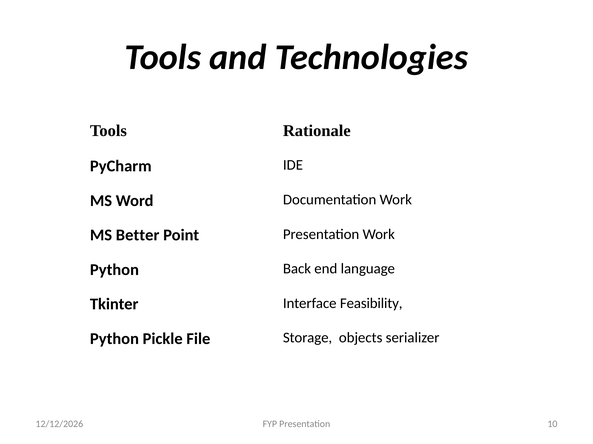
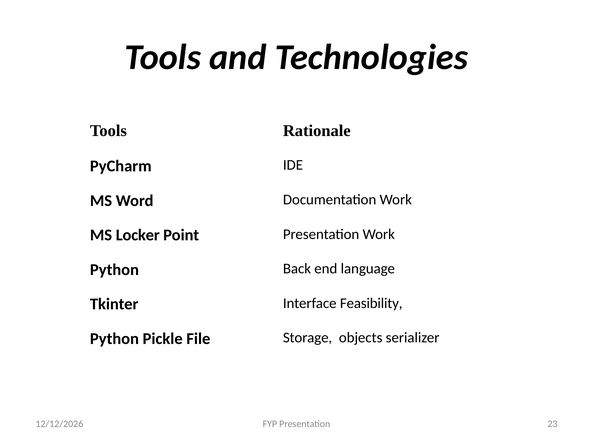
Better: Better -> Locker (138, 236)
10: 10 -> 23 (552, 425)
